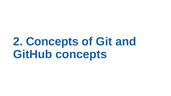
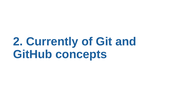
2 Concepts: Concepts -> Currently (52, 42)
